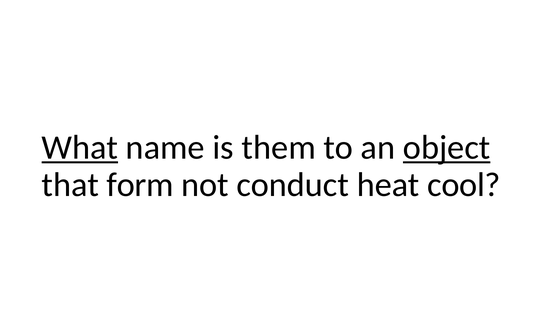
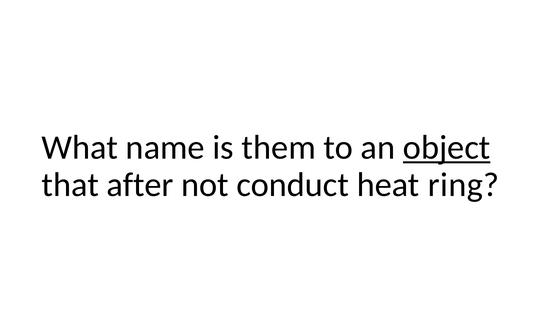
What underline: present -> none (80, 148)
form: form -> after (140, 185)
cool: cool -> ring (464, 185)
